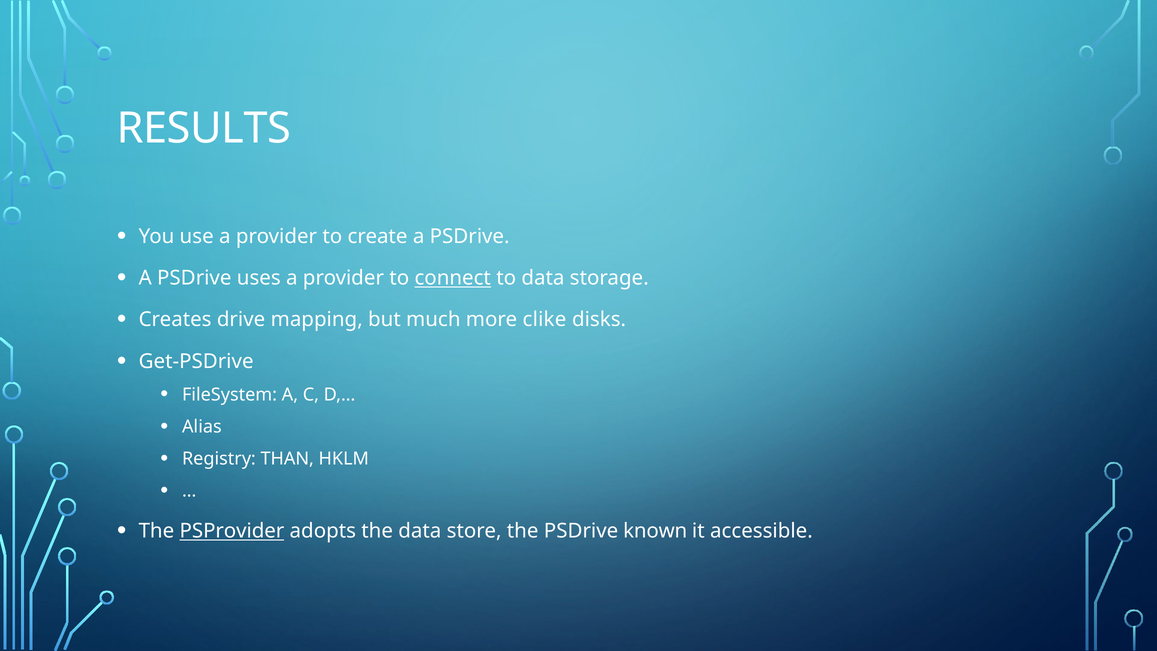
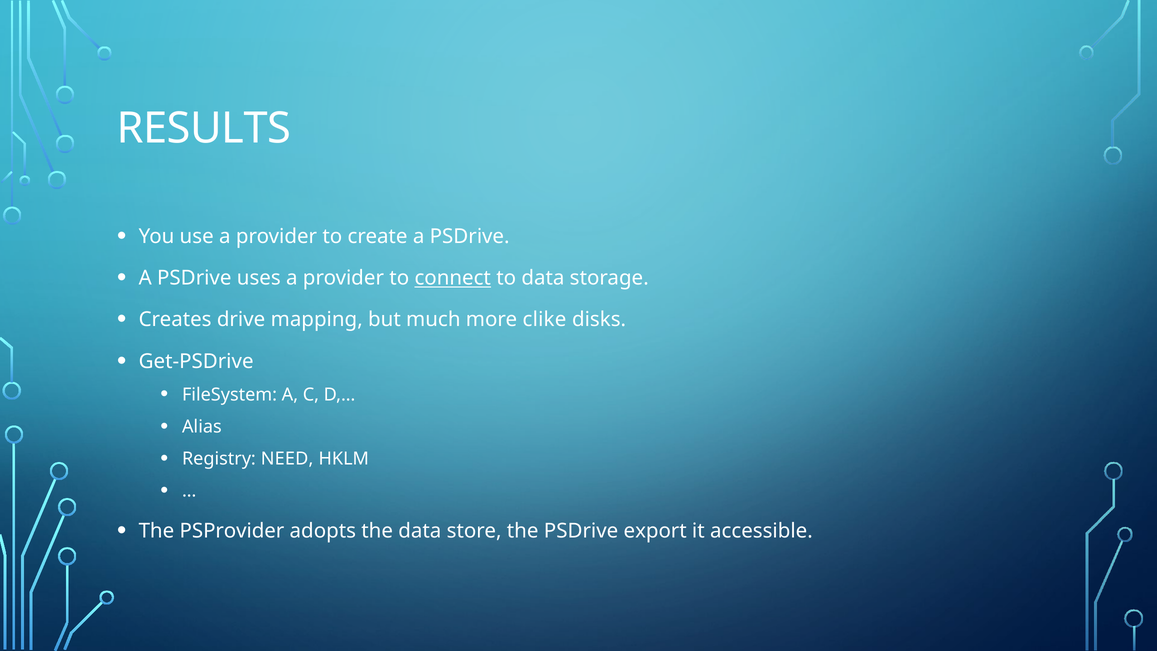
THAN: THAN -> NEED (287, 459)
PSProvider underline: present -> none (232, 531)
known: known -> export (655, 531)
